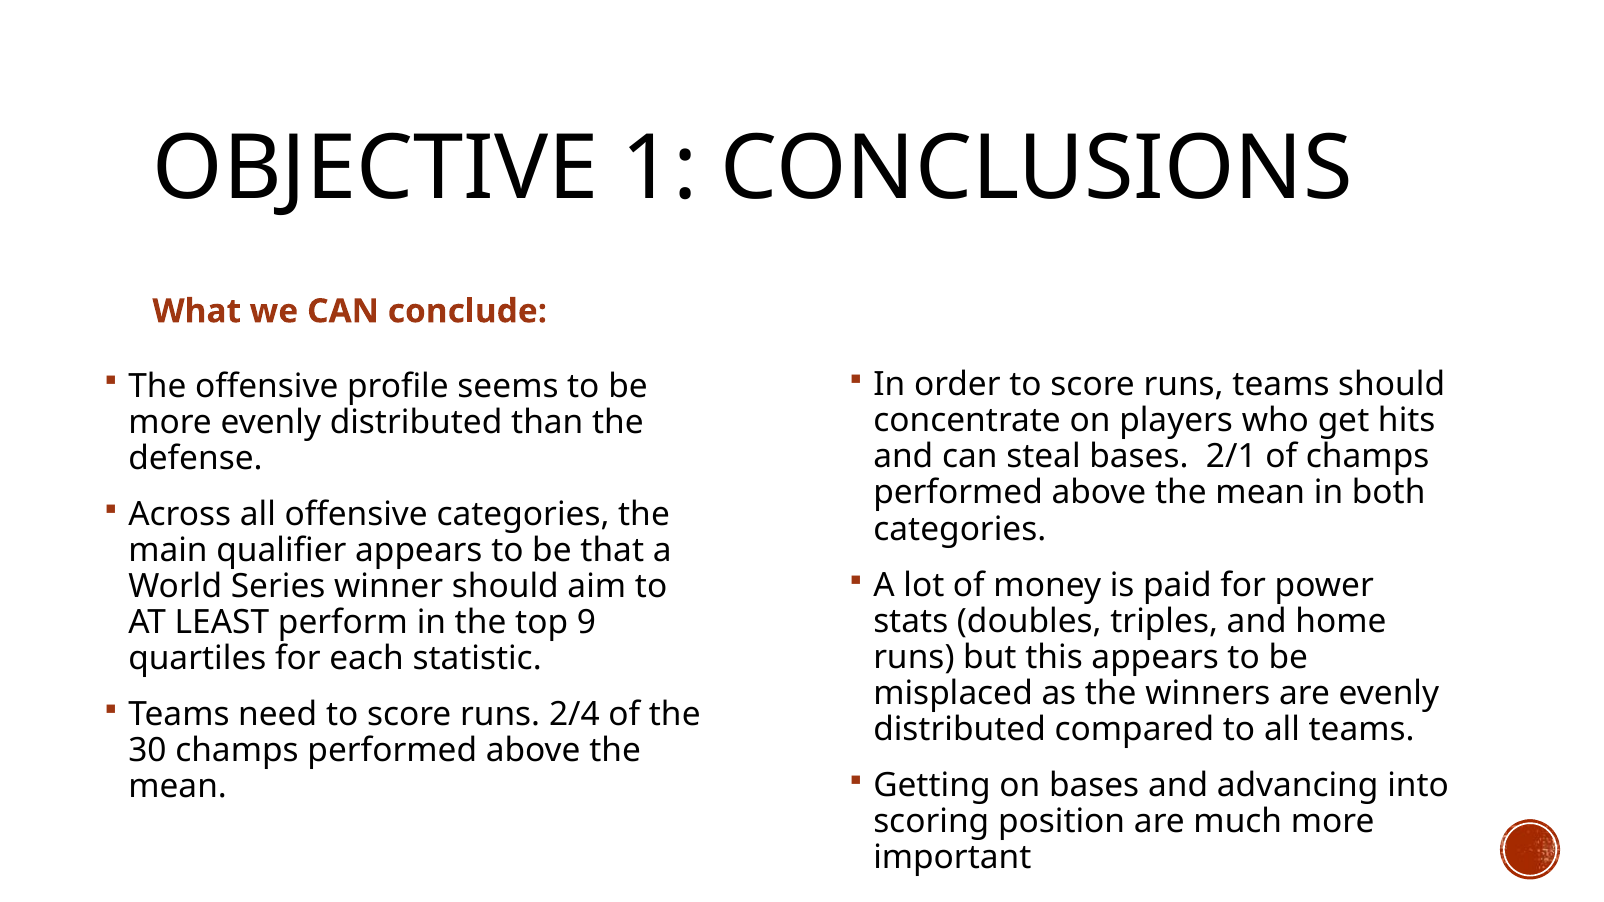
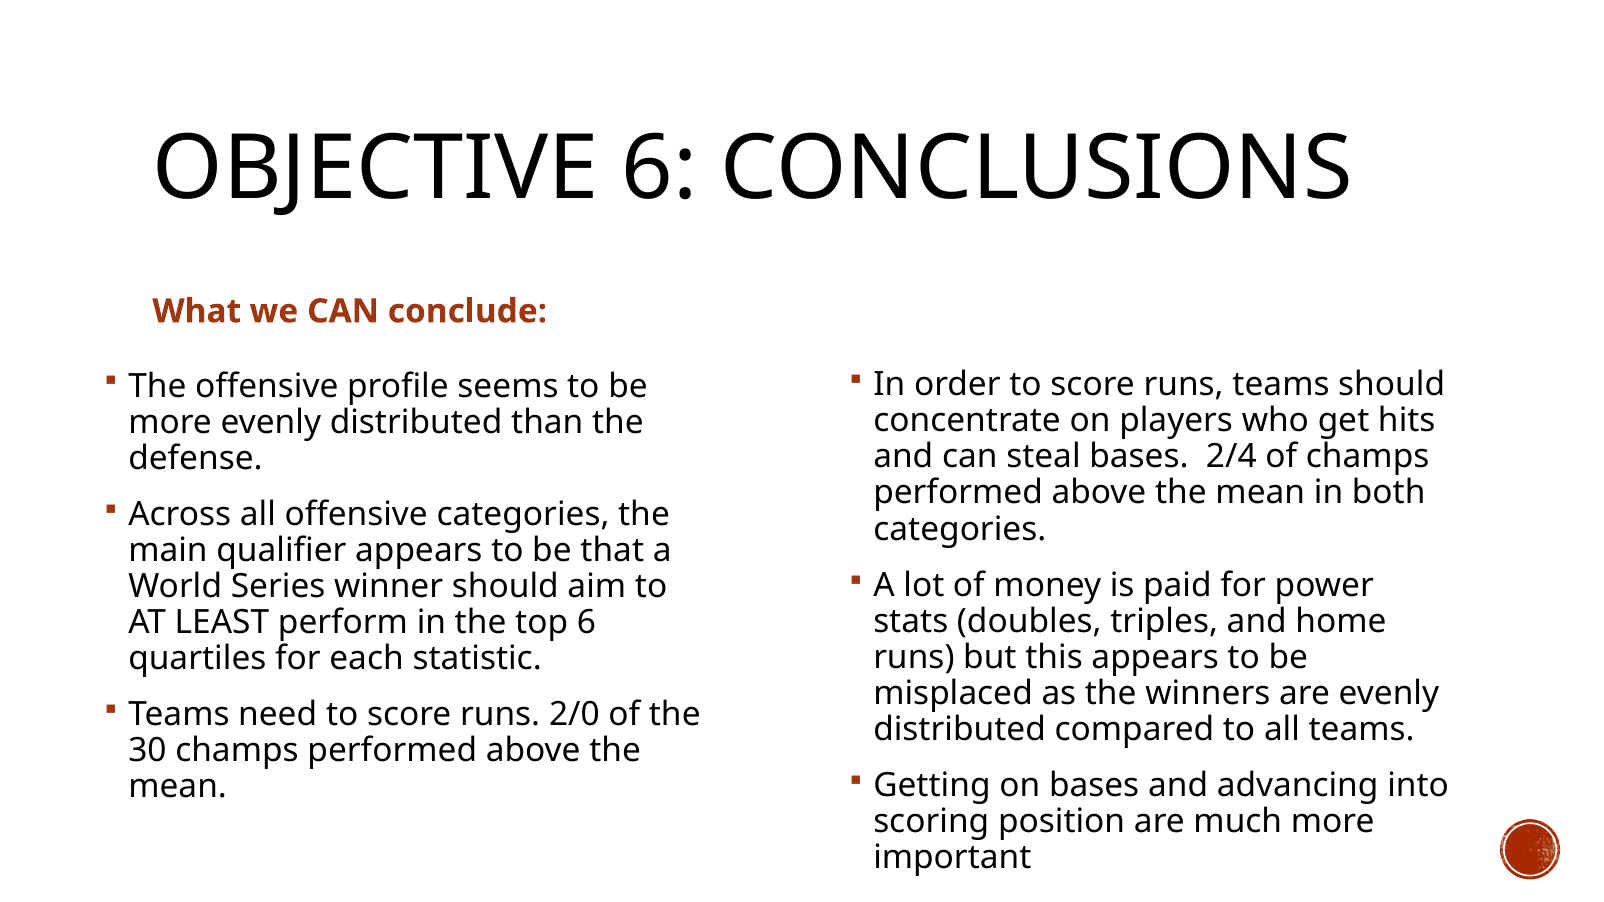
OBJECTIVE 1: 1 -> 6 (660, 169)
2/1: 2/1 -> 2/4 (1231, 457)
top 9: 9 -> 6 (586, 623)
2/4: 2/4 -> 2/0 (574, 715)
